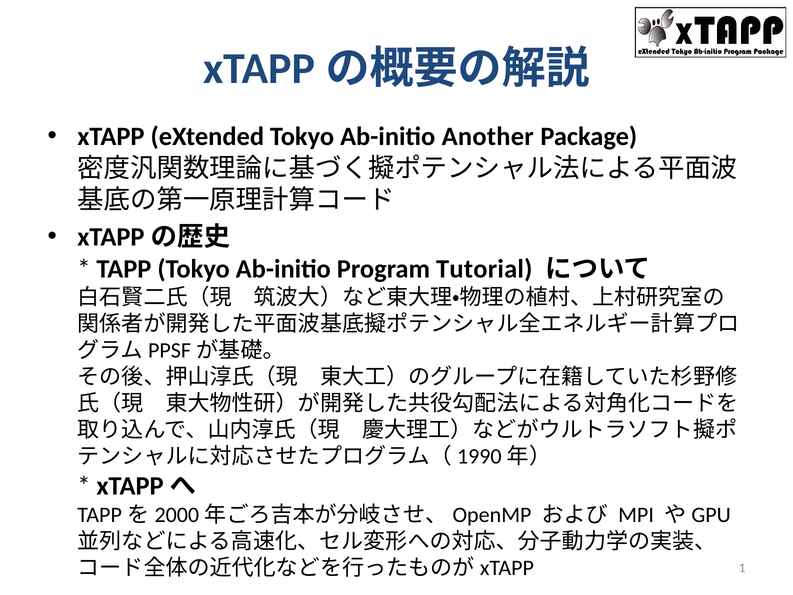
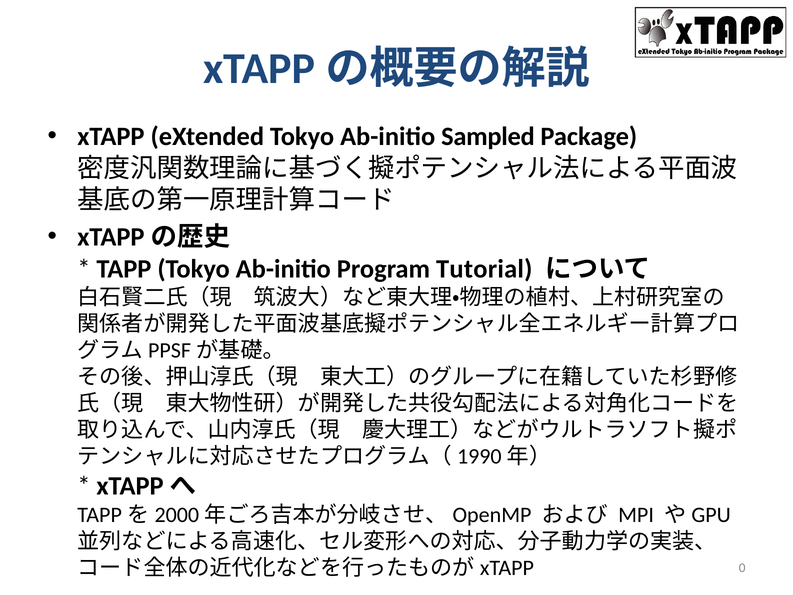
Another: Another -> Sampled (488, 137)
1: 1 -> 0 (742, 568)
